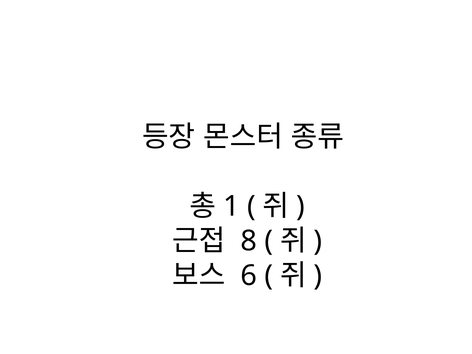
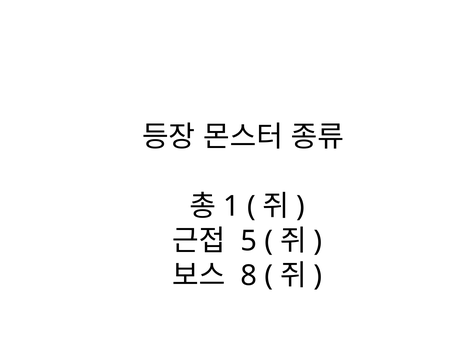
8: 8 -> 5 (249, 241)
6: 6 -> 8 (249, 276)
